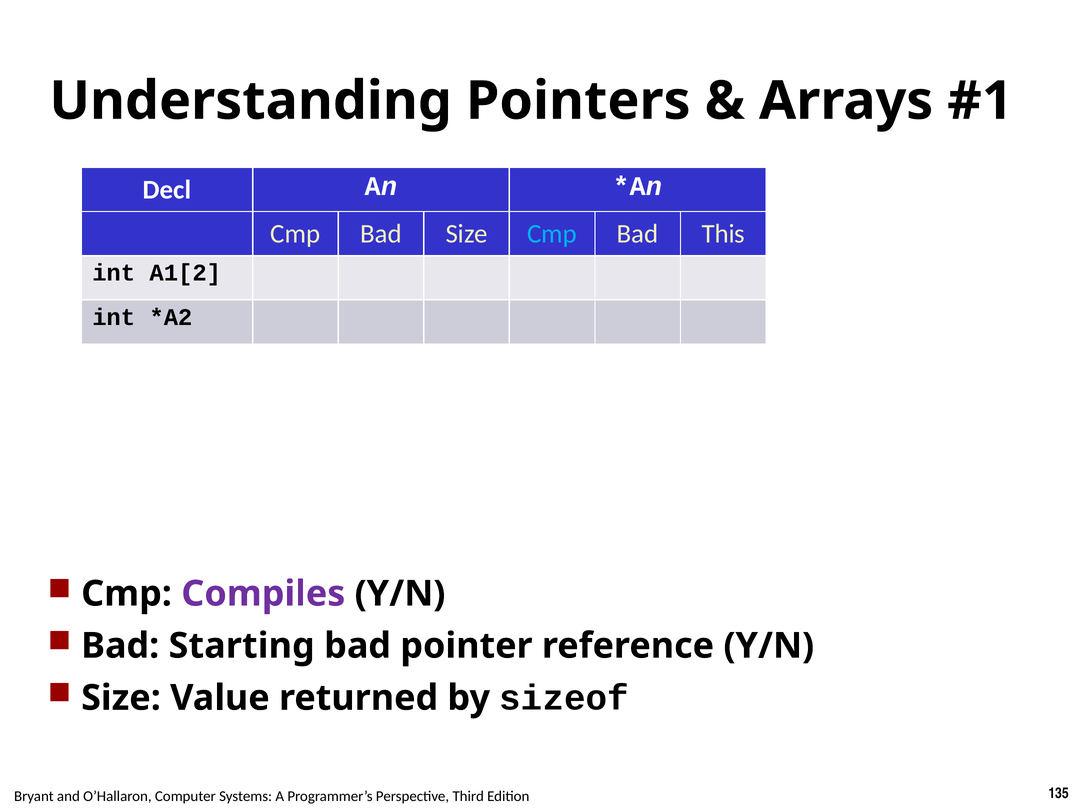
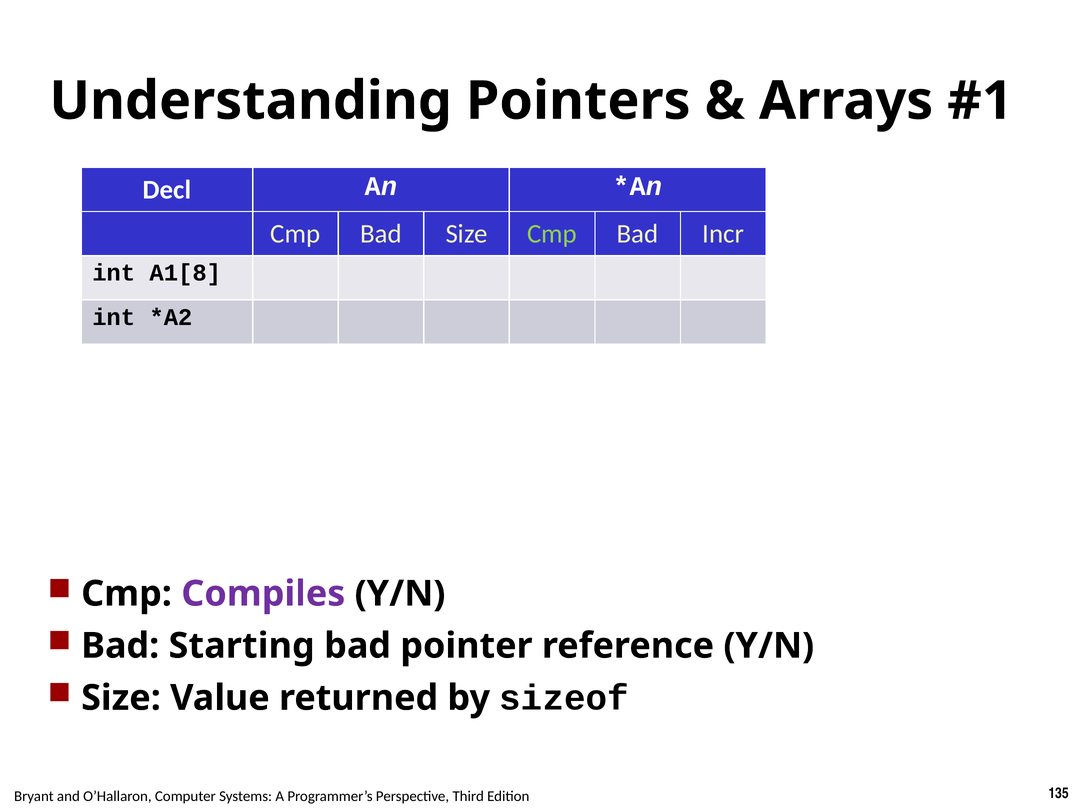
Cmp colour: light blue -> light green (552, 234)
This: This -> Incr (723, 234)
A1[2: A1[2 -> A1[8 (185, 273)
